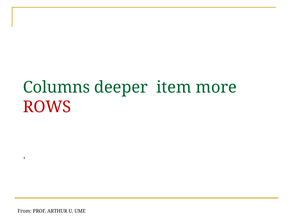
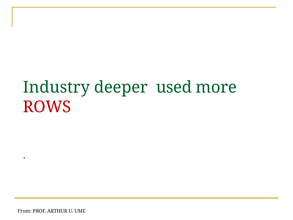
Columns: Columns -> Industry (56, 87)
item: item -> used (174, 87)
